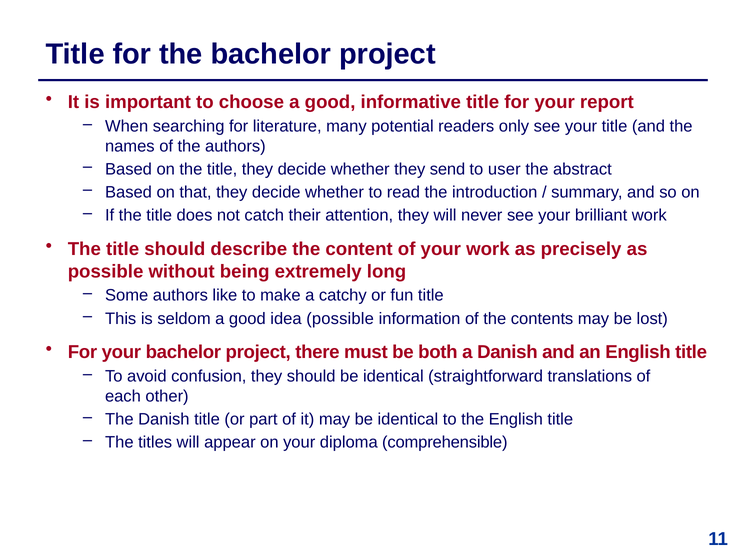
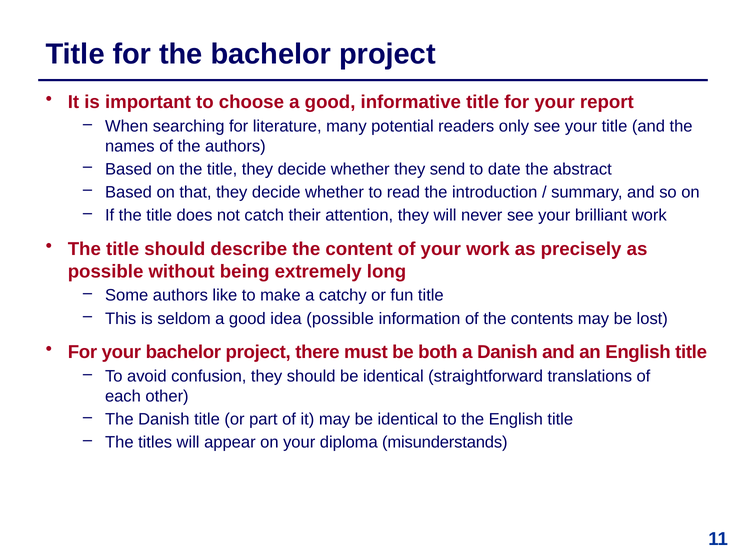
user: user -> date (504, 169)
comprehensible: comprehensible -> misunderstands (445, 442)
